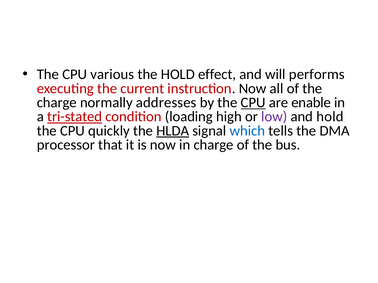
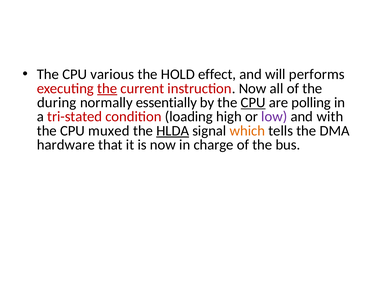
the underline: none -> present (107, 89)
charge: charge -> during (57, 103)
addresses: addresses -> essentially (166, 103)
enable: enable -> polling (311, 103)
tri-stated underline: present -> none (75, 117)
and hold: hold -> with (330, 117)
quickly: quickly -> muxed (109, 131)
which colour: blue -> orange (247, 131)
processor: processor -> hardware (66, 145)
